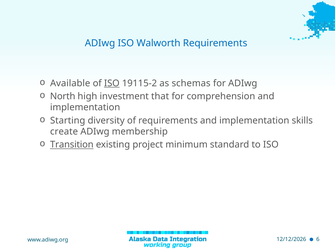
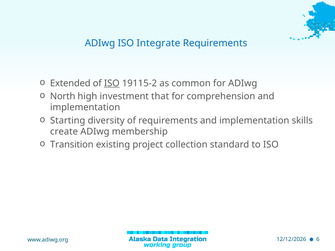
Walworth: Walworth -> Integrate (158, 43)
Available: Available -> Extended (70, 83)
schemas: schemas -> common (191, 83)
Transition underline: present -> none (72, 145)
minimum: minimum -> collection (187, 145)
